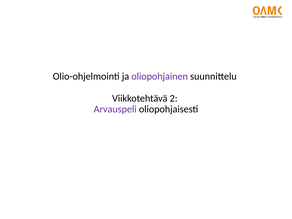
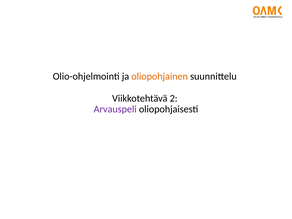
oliopohjainen colour: purple -> orange (160, 76)
